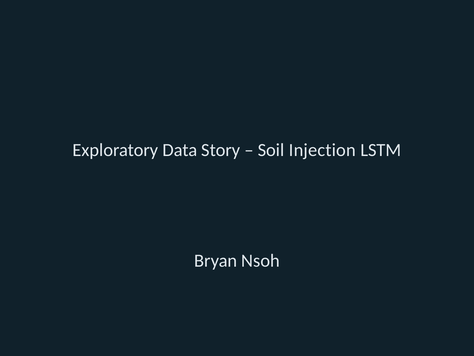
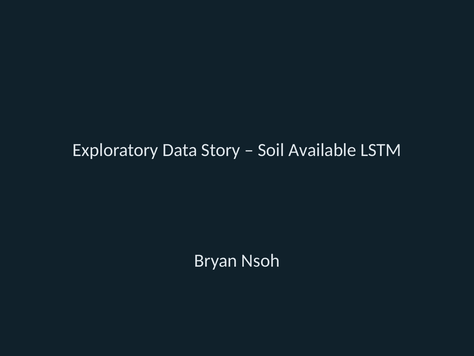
Injection: Injection -> Available (322, 150)
